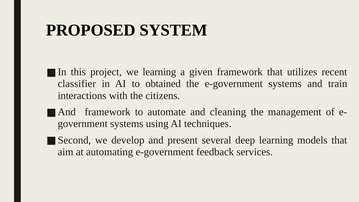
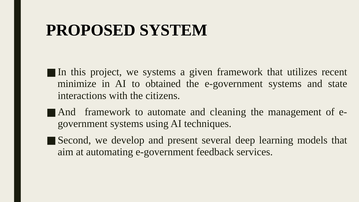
we learning: learning -> systems (159, 72)
classifier: classifier -> minimize (77, 84)
train: train -> state (338, 84)
